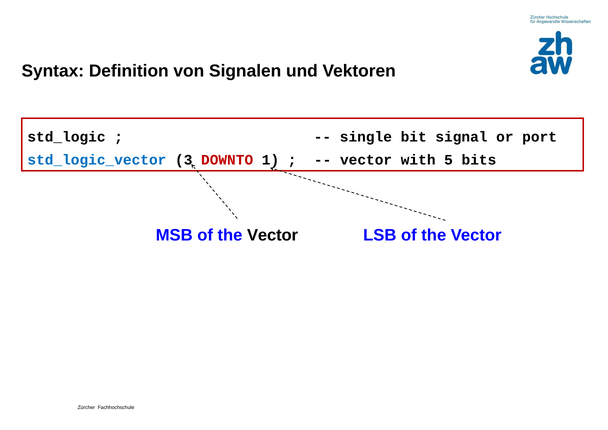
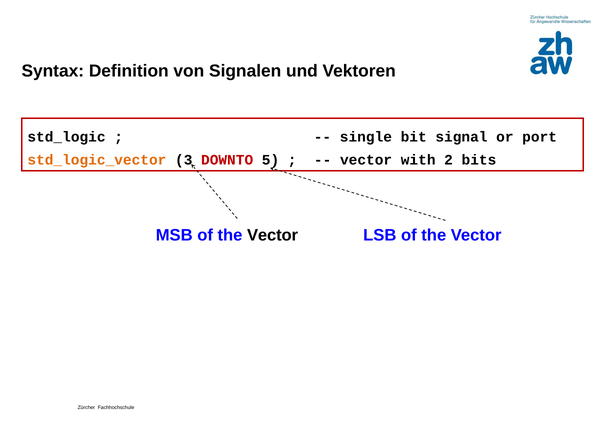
std_logic_vector colour: blue -> orange (97, 160)
1: 1 -> 5 (271, 160)
5: 5 -> 2 (449, 160)
